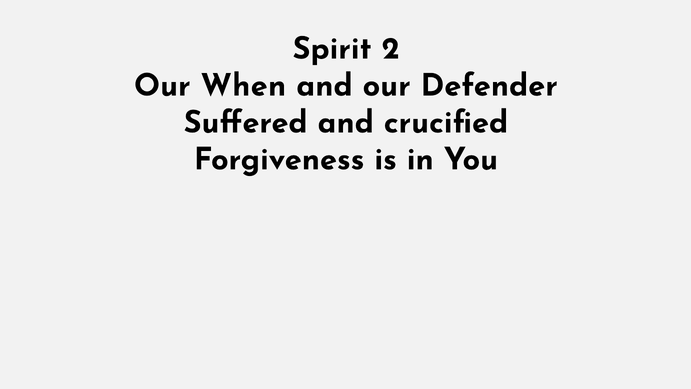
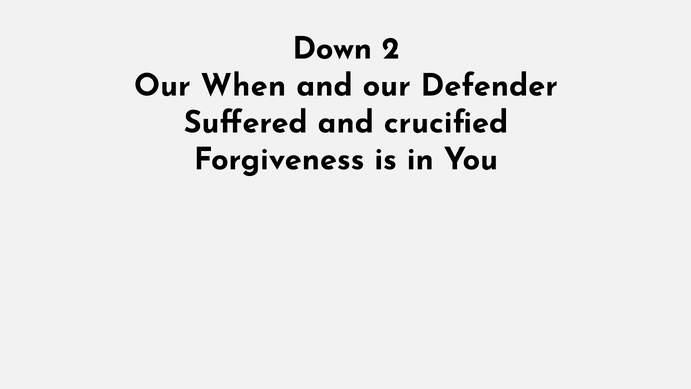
Spirit: Spirit -> Down (332, 48)
